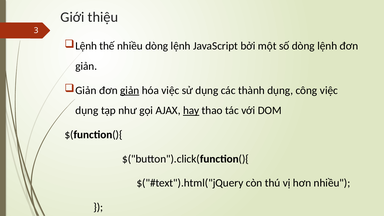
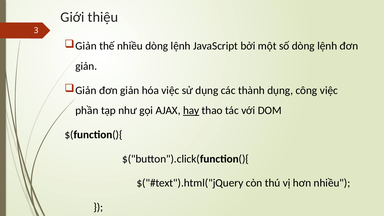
Lệnh: Lệnh -> Giản (86, 46)
giản underline: present -> none (130, 90)
dụng: dụng -> phần (87, 111)
